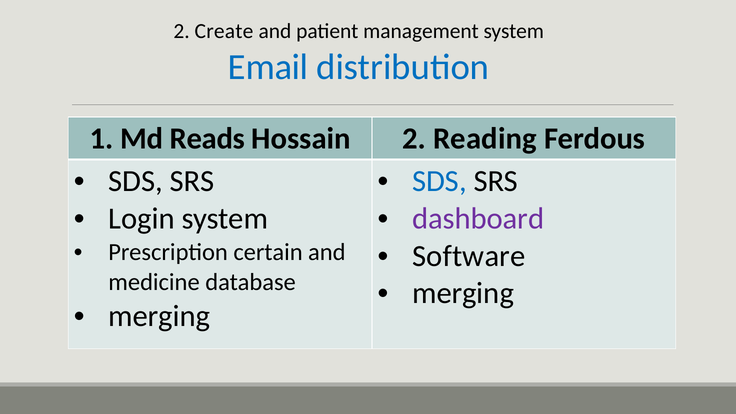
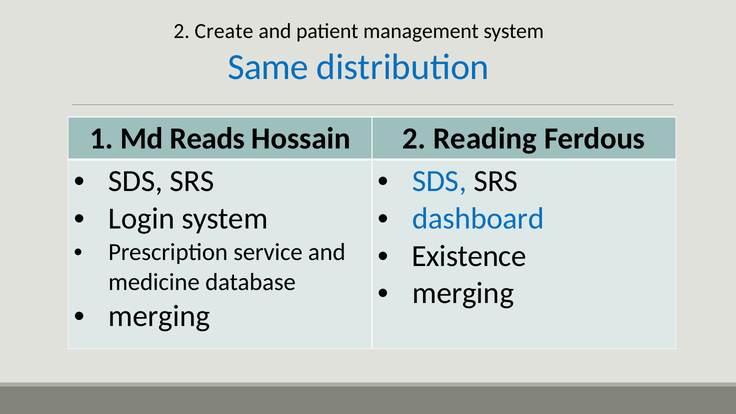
Email: Email -> Same (268, 67)
dashboard colour: purple -> blue (478, 219)
certain: certain -> service (268, 252)
Software: Software -> Existence (469, 256)
